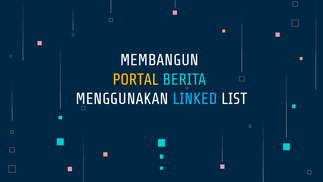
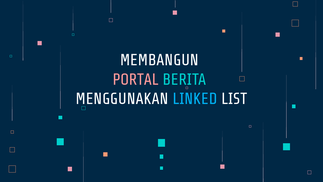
PORTAL colour: yellow -> pink (136, 79)
